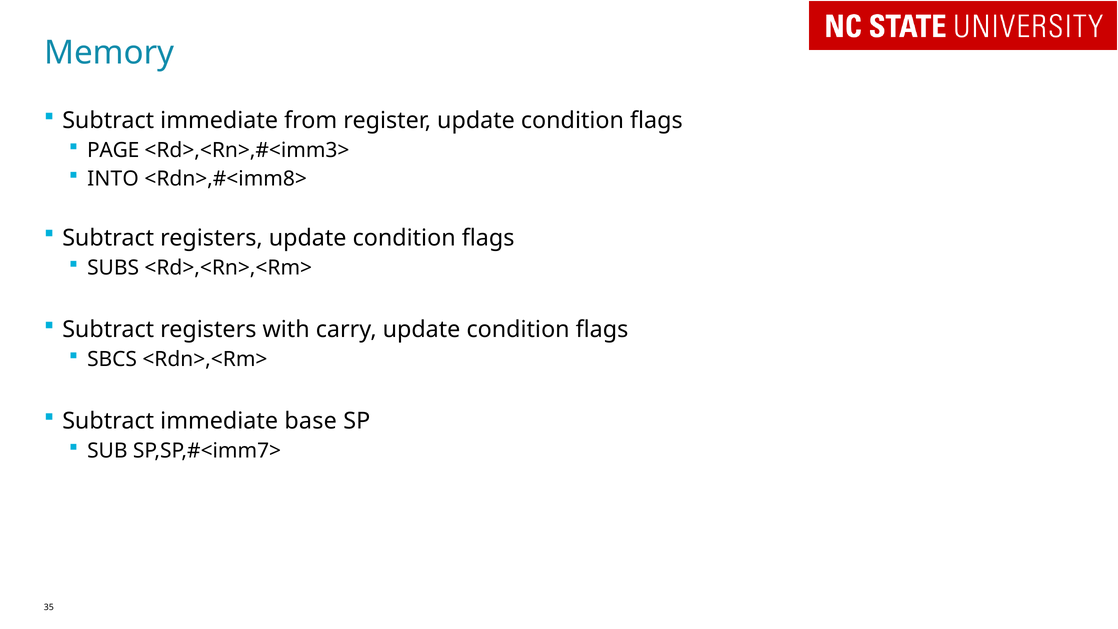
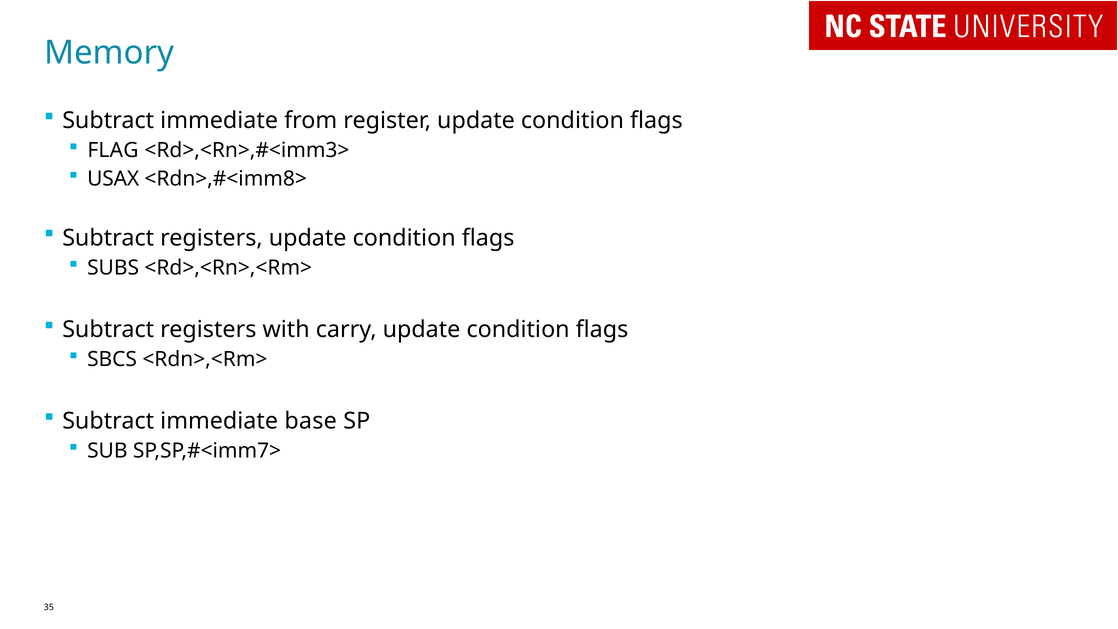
PAGE: PAGE -> FLAG (113, 150)
INTO: INTO -> USAX (113, 179)
